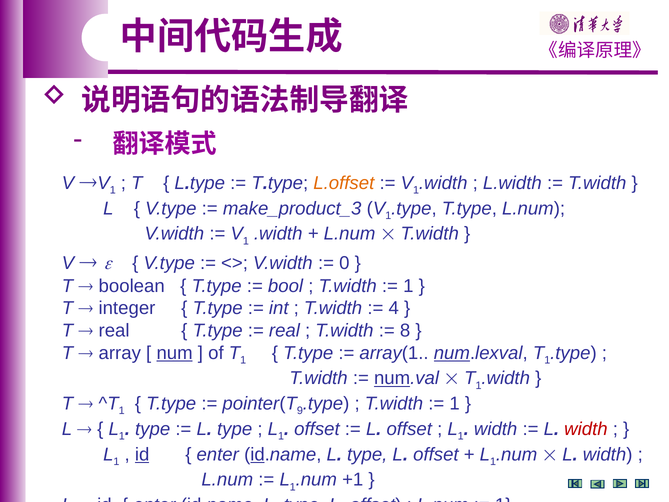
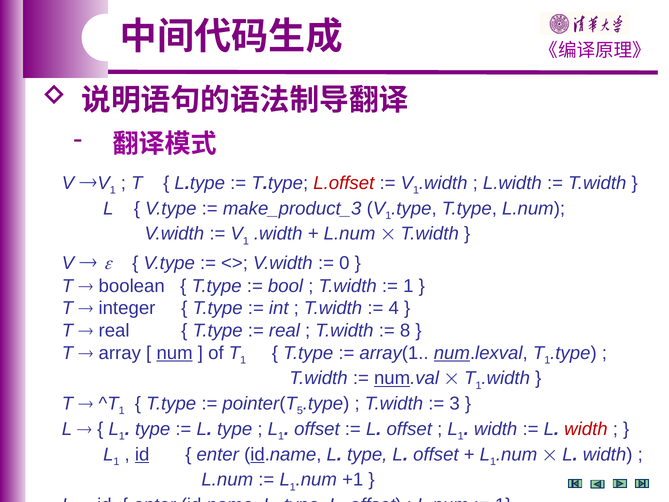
L.offset colour: orange -> red (344, 183)
9: 9 -> 5 (300, 411)
1: 1 -> 3 (455, 403)
